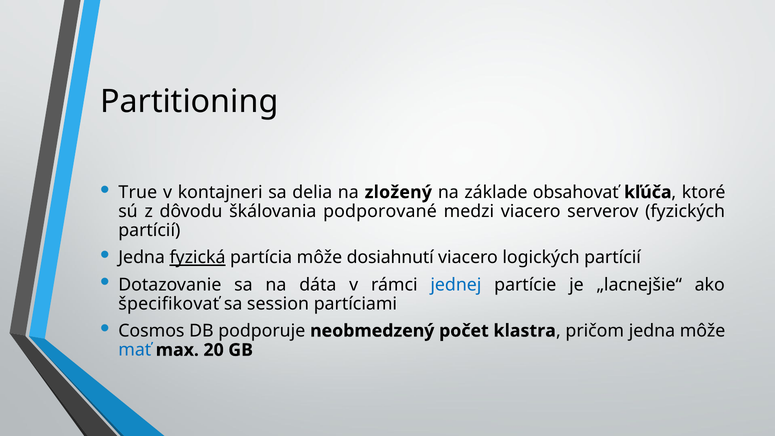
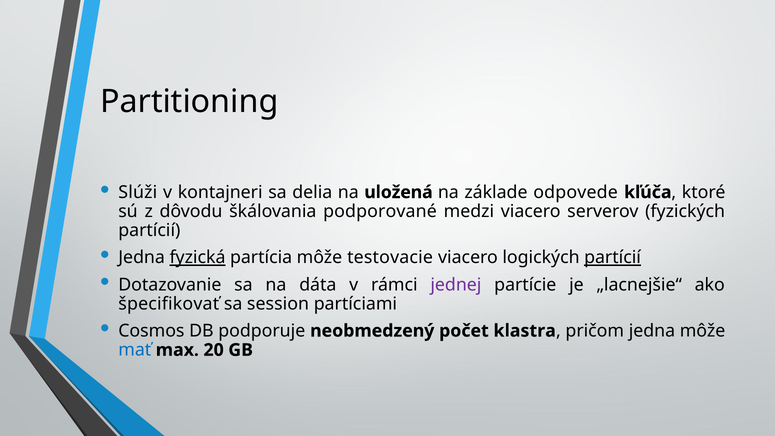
True: True -> Slúži (138, 192)
zložený: zložený -> uložená (398, 192)
obsahovať: obsahovať -> odpovede (576, 192)
dosiahnutí: dosiahnutí -> testovacie (390, 258)
partícií underline: none -> present (613, 258)
jednej colour: blue -> purple (456, 285)
